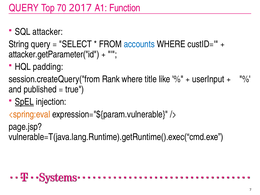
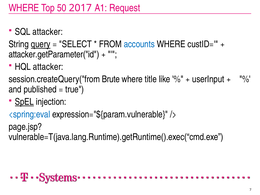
QUERY: QUERY -> WHERE (24, 8)
70: 70 -> 50 (62, 8)
Function: Function -> Request (125, 8)
query underline: none -> present (41, 44)
HQL padding: padding -> attacker (48, 67)
Rank: Rank -> Brute (111, 79)
<spring:eval colour: orange -> blue (29, 114)
